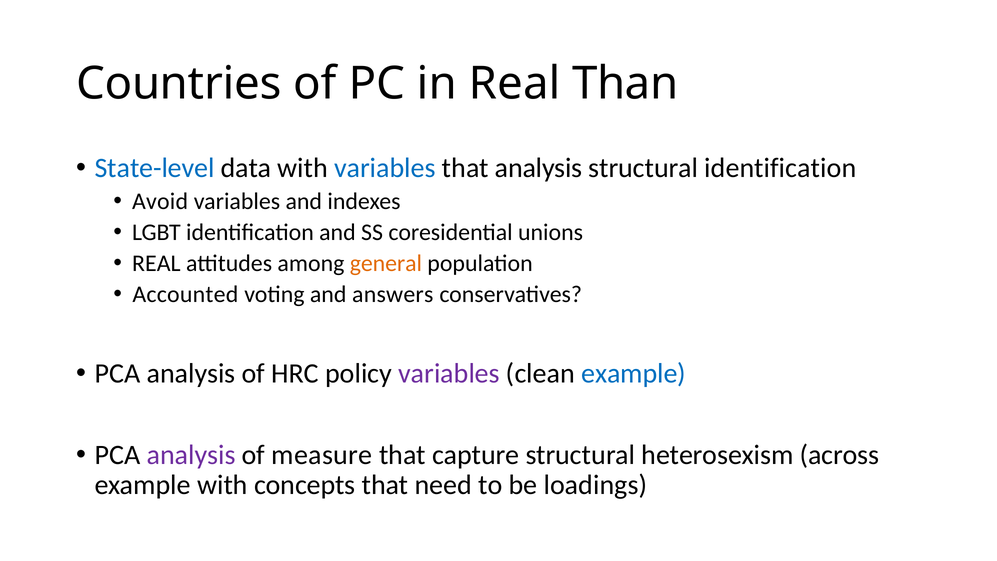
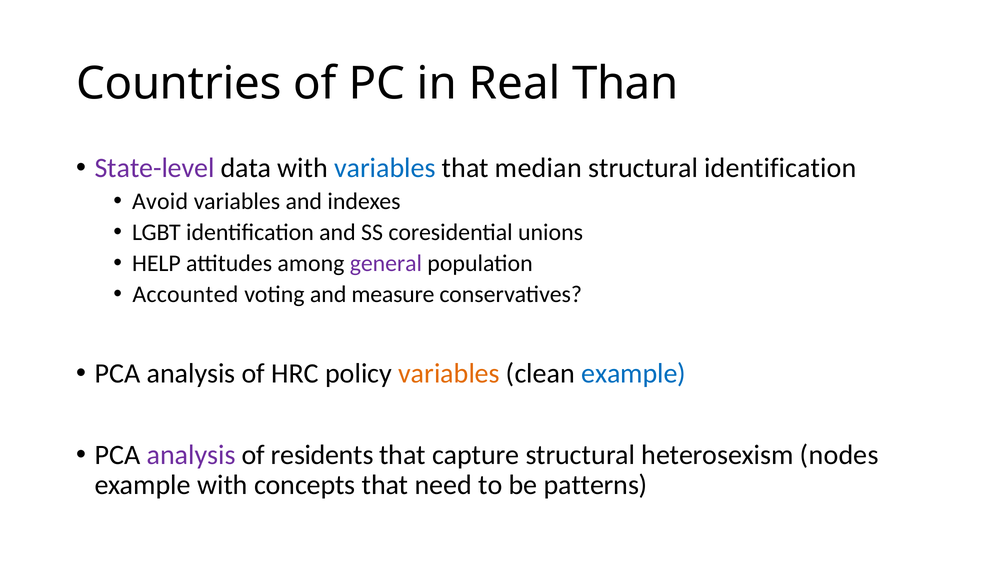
State-level colour: blue -> purple (155, 168)
that analysis: analysis -> median (538, 168)
REAL: REAL -> HELP (156, 263)
general colour: orange -> purple (386, 263)
answers: answers -> measure (393, 294)
variables colour: purple -> orange (449, 373)
measure: measure -> residents (322, 455)
across: across -> nodes (839, 455)
loadings: loadings -> patterns (596, 485)
